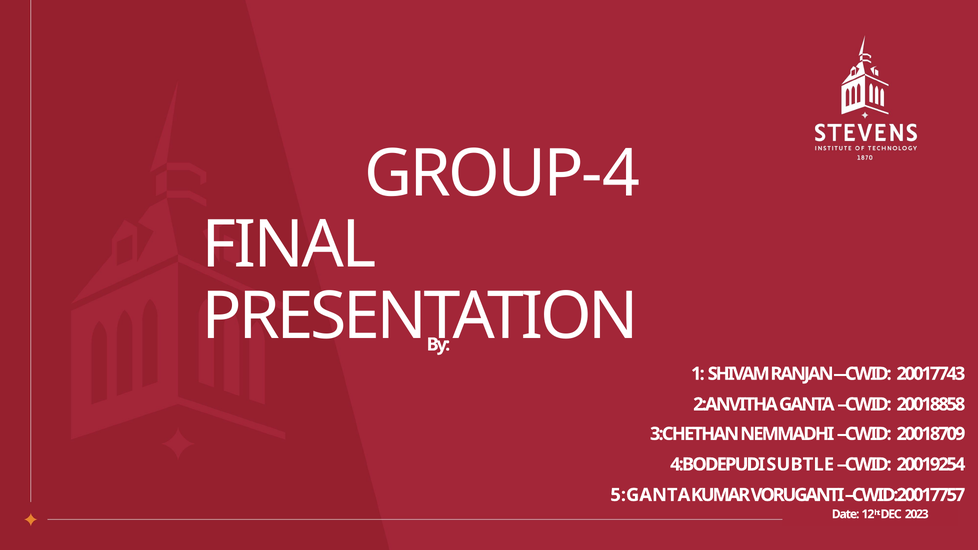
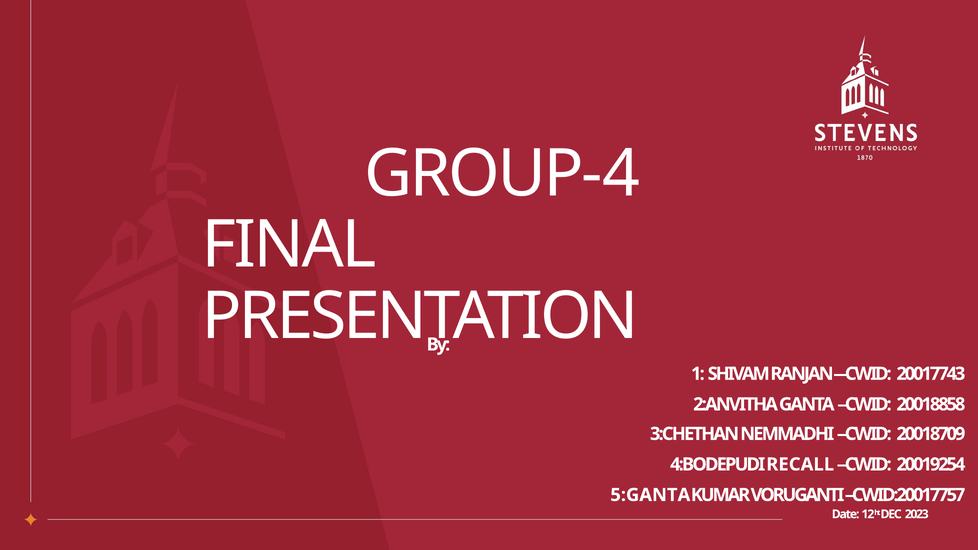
SUBTLE: SUBTLE -> RECALL (800, 465)
